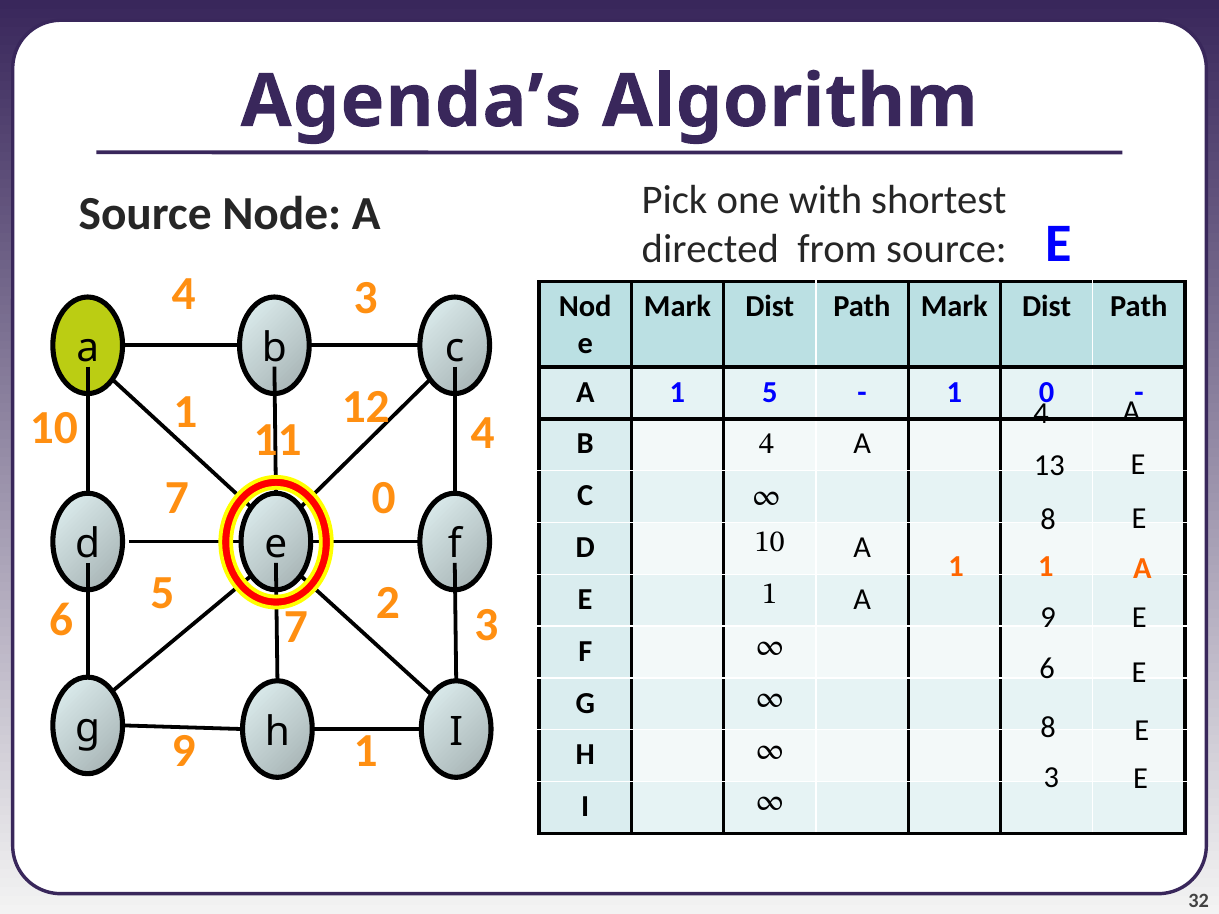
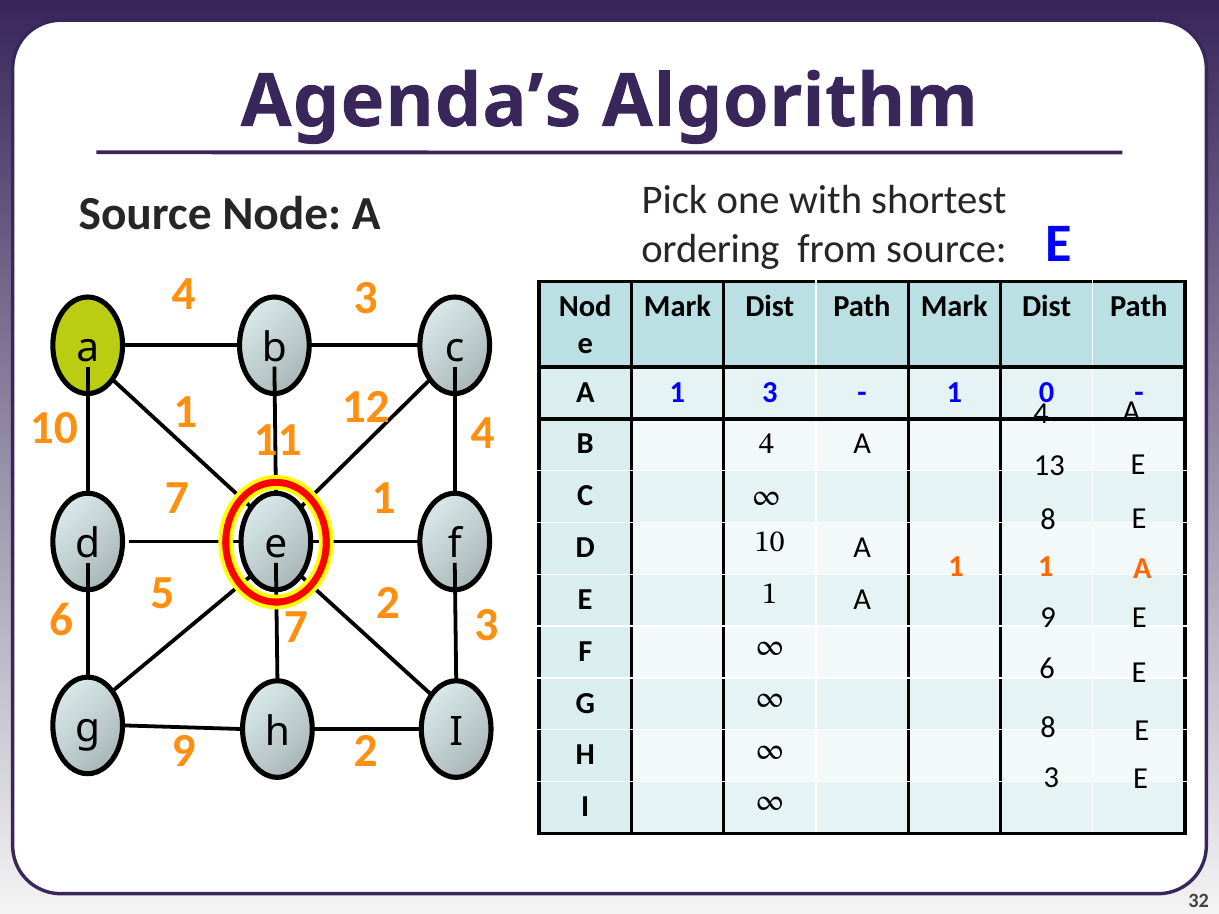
directed: directed -> ordering (710, 249)
1 5: 5 -> 3 (770, 392)
0: 0 -> 1 (384, 498)
9 1: 1 -> 2 (366, 751)
